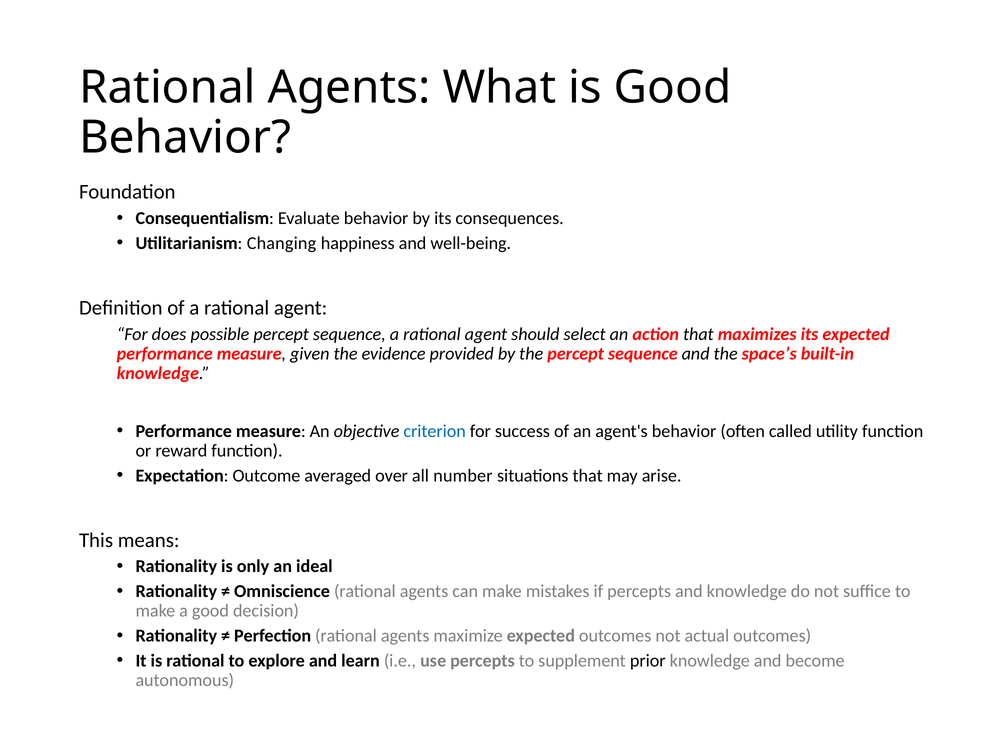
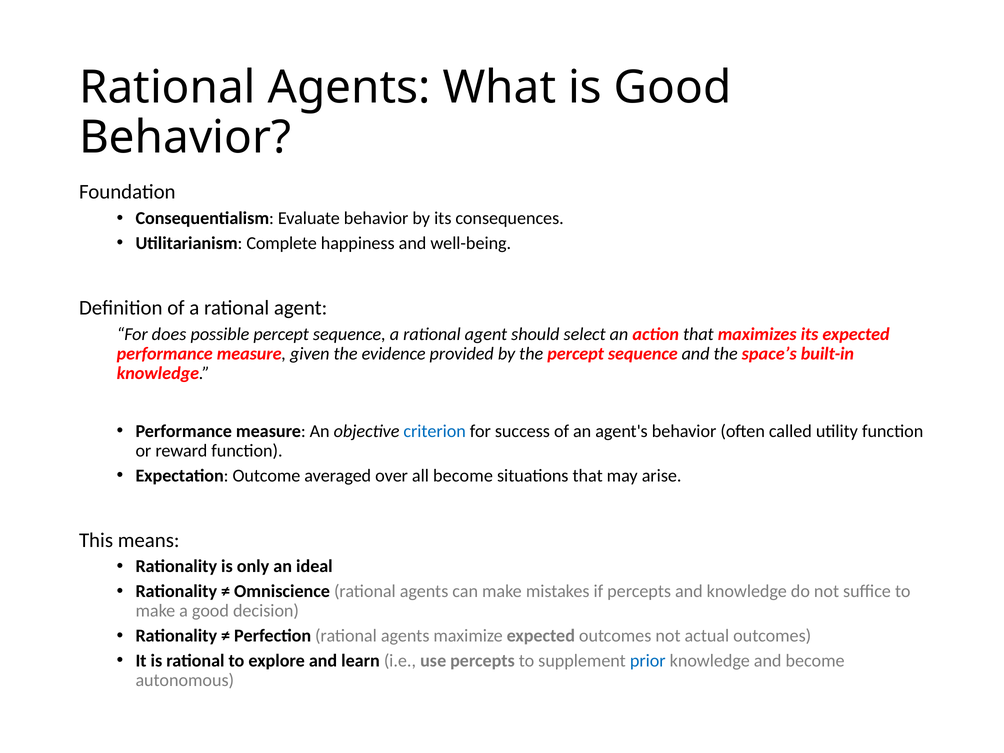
Changing: Changing -> Complete (282, 243)
all number: number -> become (463, 476)
prior colour: black -> blue (648, 661)
